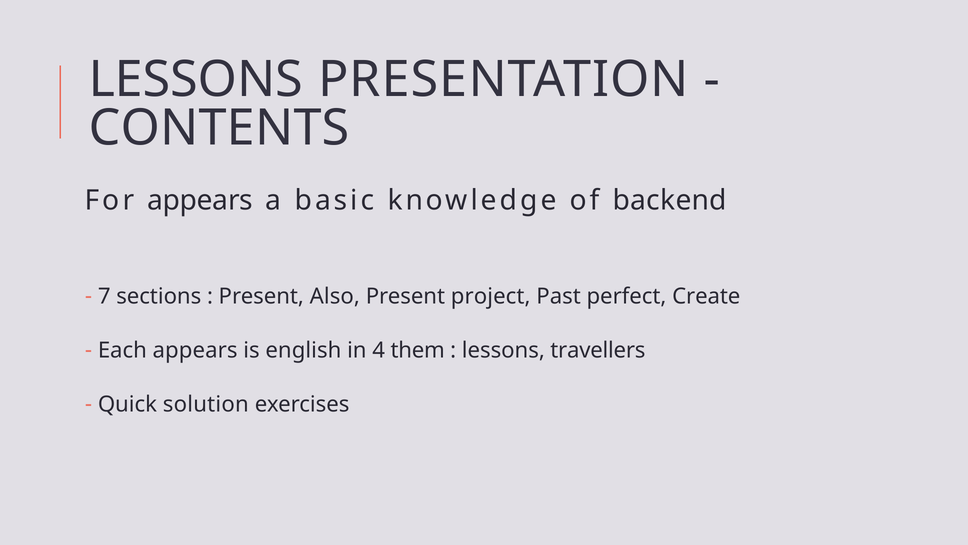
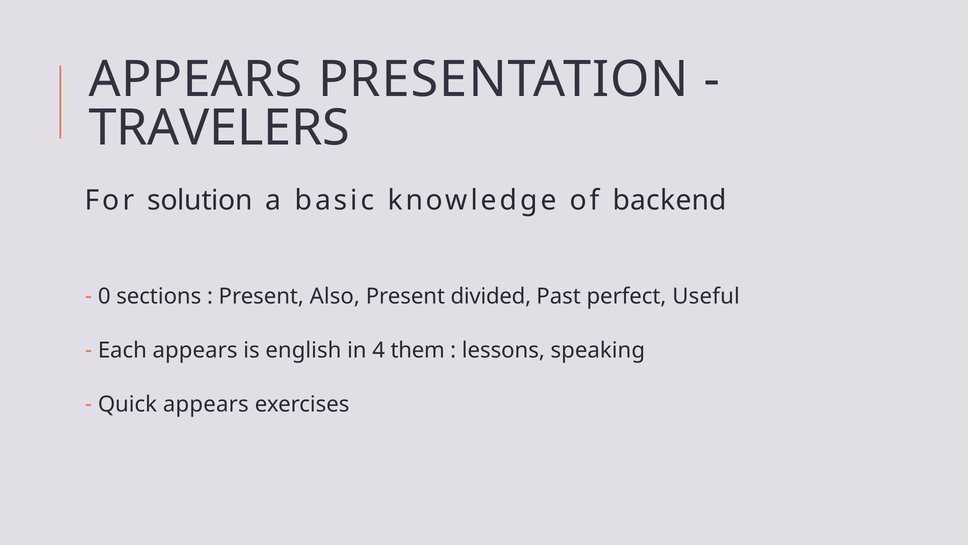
LESSONS: LESSONS -> APPEARS (196, 80)
CONTENTS: CONTENTS -> TRAVELERS (219, 128)
For appears: appears -> solution (200, 200)
7: 7 -> 0 (104, 296)
project: project -> divided (491, 296)
Create: Create -> Useful (706, 296)
travellers: travellers -> speaking (598, 350)
Quick solution: solution -> appears (206, 404)
